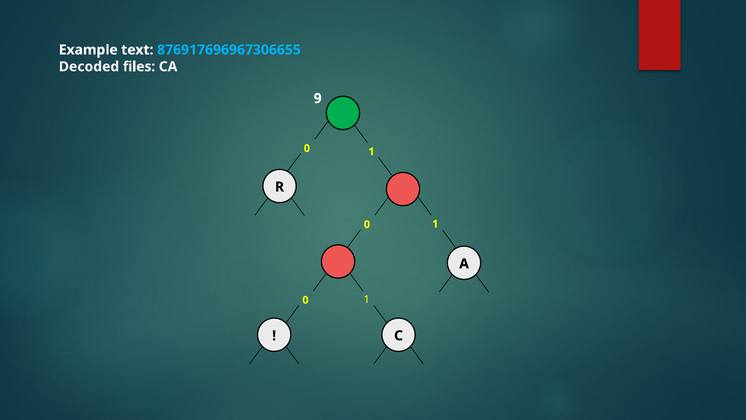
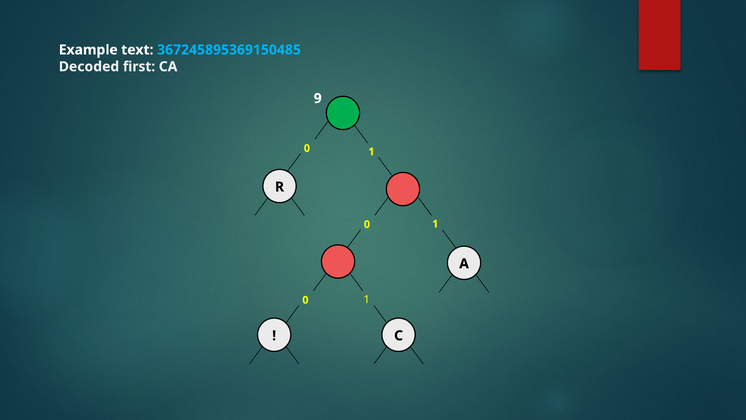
876917696967306655: 876917696967306655 -> 367245895369150485 (229, 50)
files: files -> first (139, 67)
